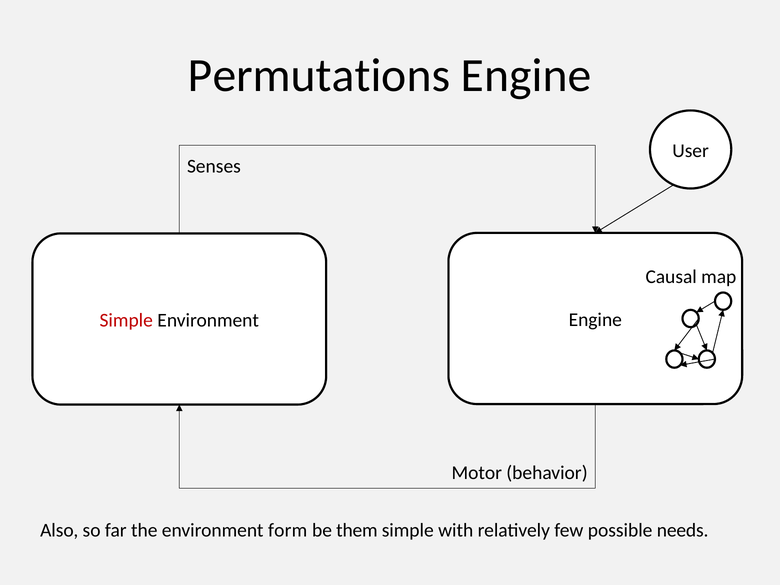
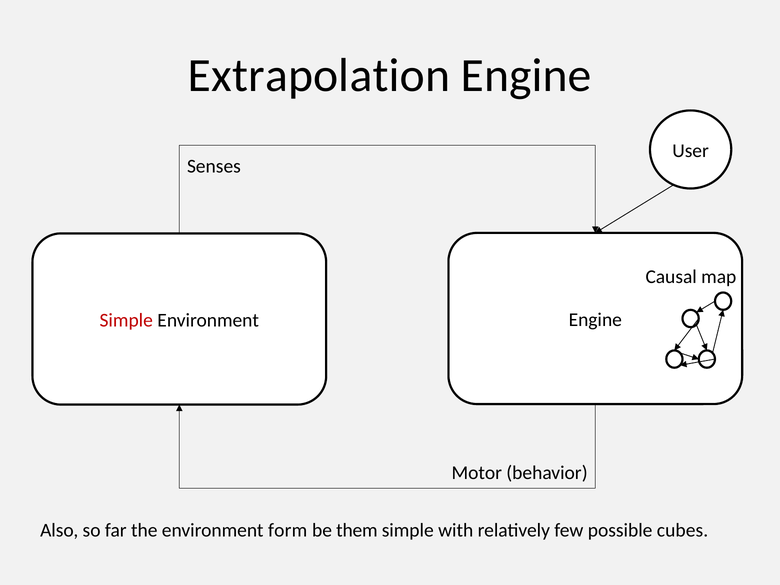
Permutations: Permutations -> Extrapolation (319, 76)
needs: needs -> cubes (683, 530)
